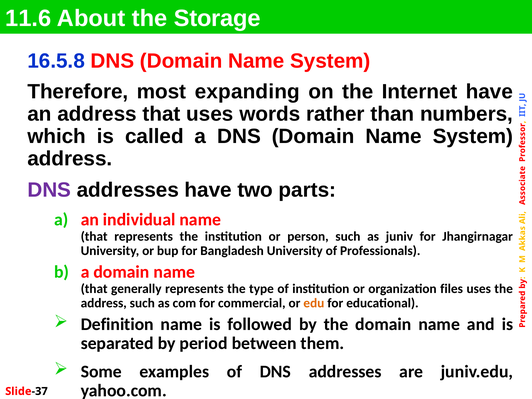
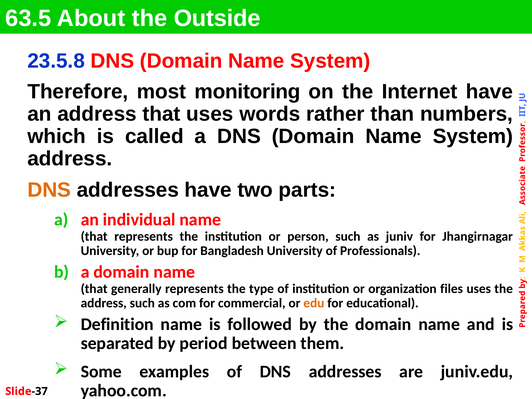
11.6: 11.6 -> 63.5 (28, 18)
Storage: Storage -> Outside (217, 18)
16.5.8: 16.5.8 -> 23.5.8 (56, 61)
expanding: expanding -> monitoring (248, 92)
DNS colour: purple -> orange (49, 190)
